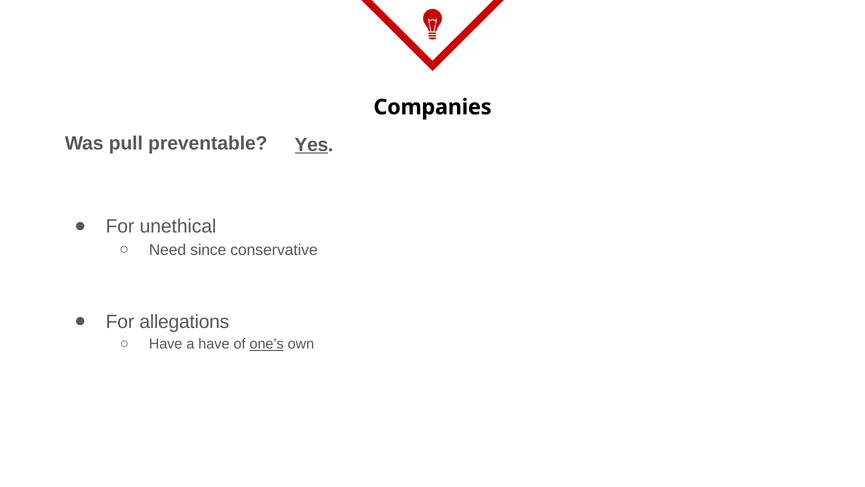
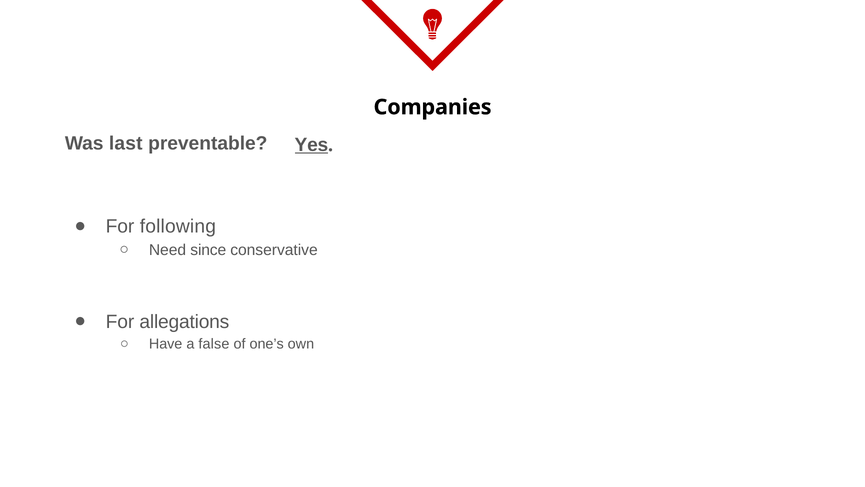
pull: pull -> last (126, 143)
unethical: unethical -> following (178, 226)
a have: have -> false (214, 344)
one’s underline: present -> none (267, 344)
